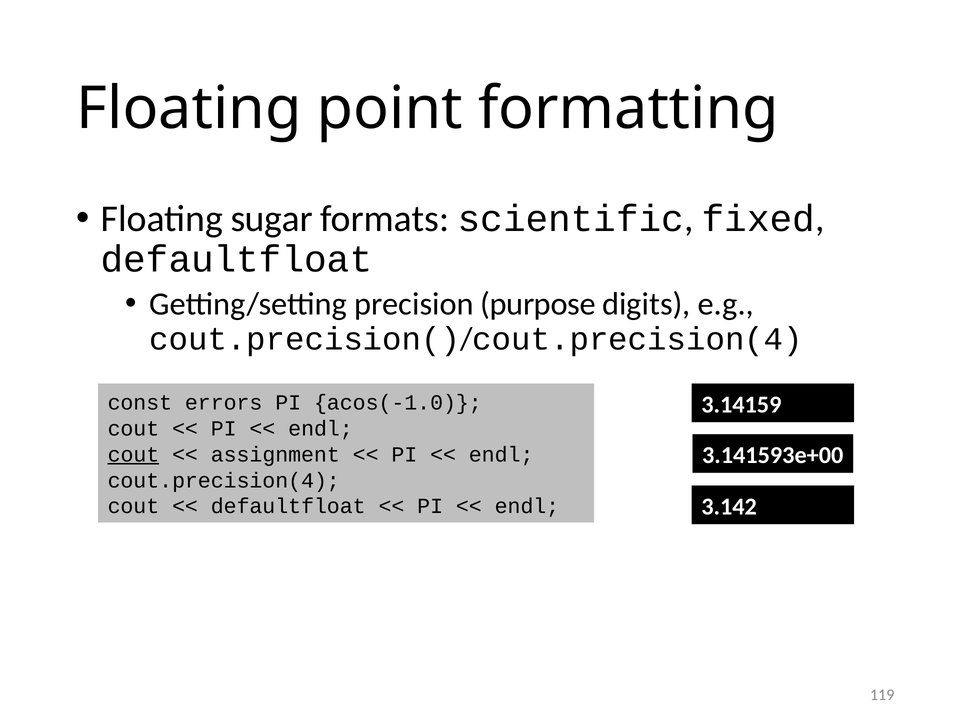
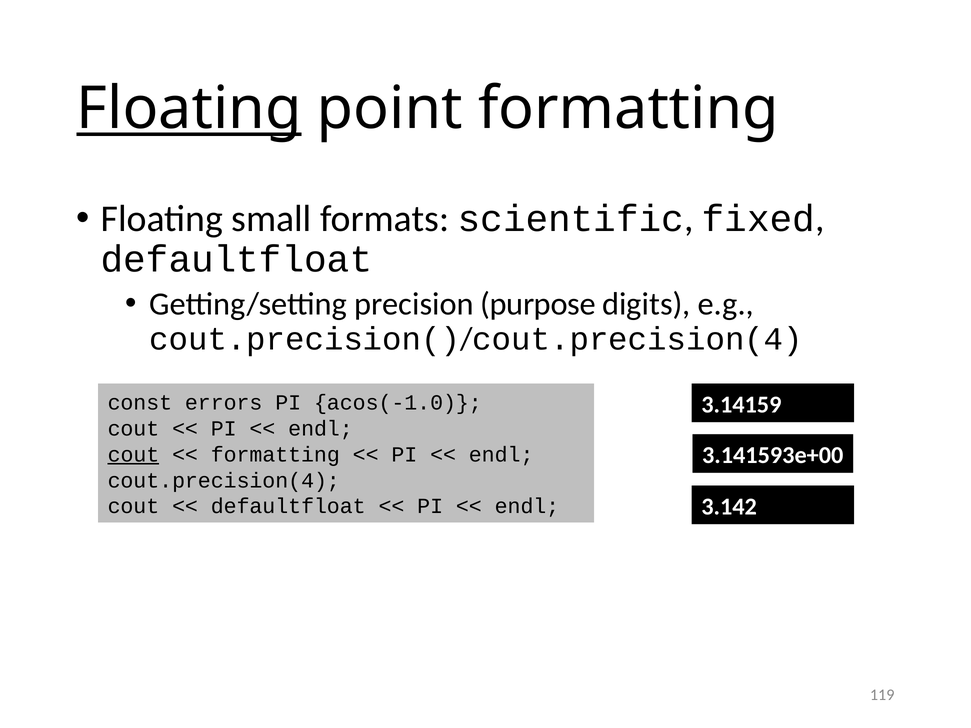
Floating underline: none -> present (189, 109)
sugar: sugar -> small (271, 219)
assignment: assignment -> formatting (275, 455)
